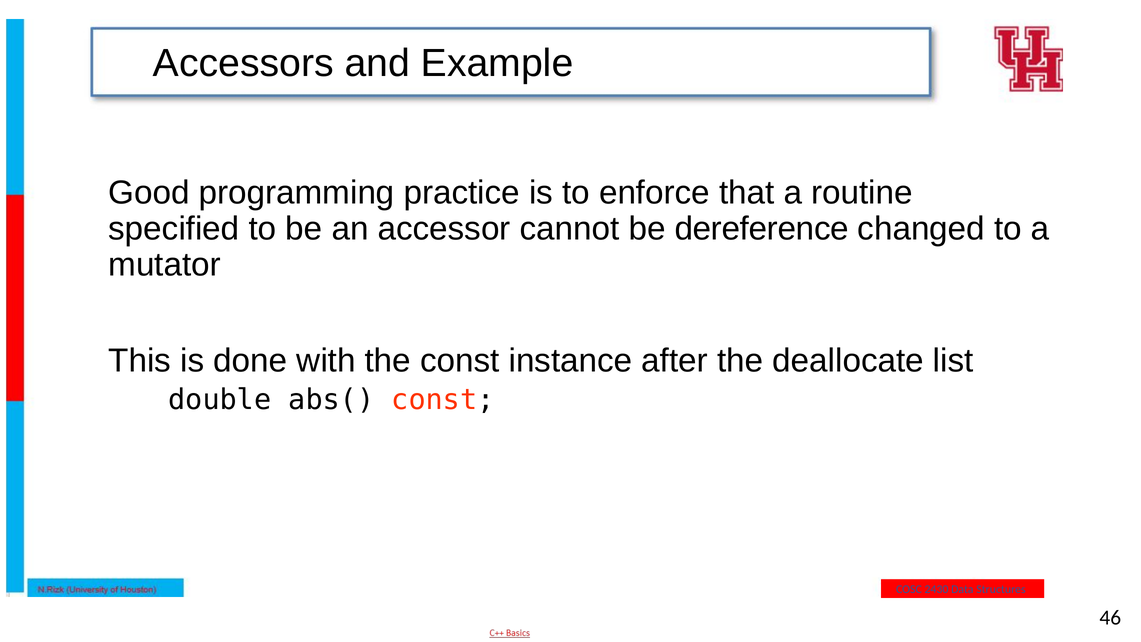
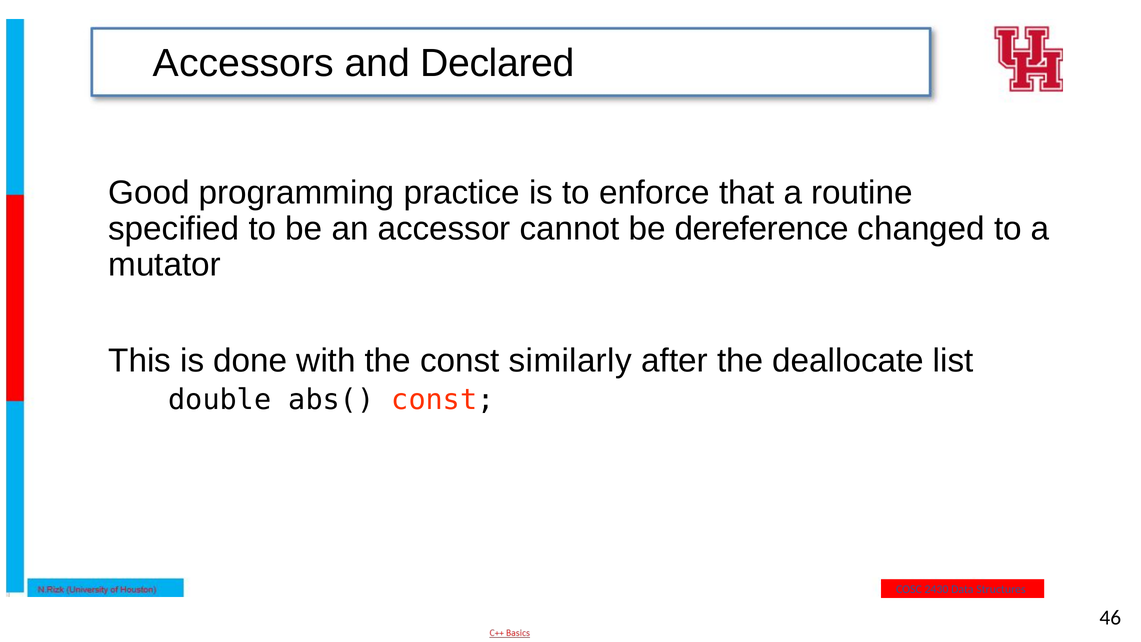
Example: Example -> Declared (497, 63)
instance: instance -> similarly (570, 360)
